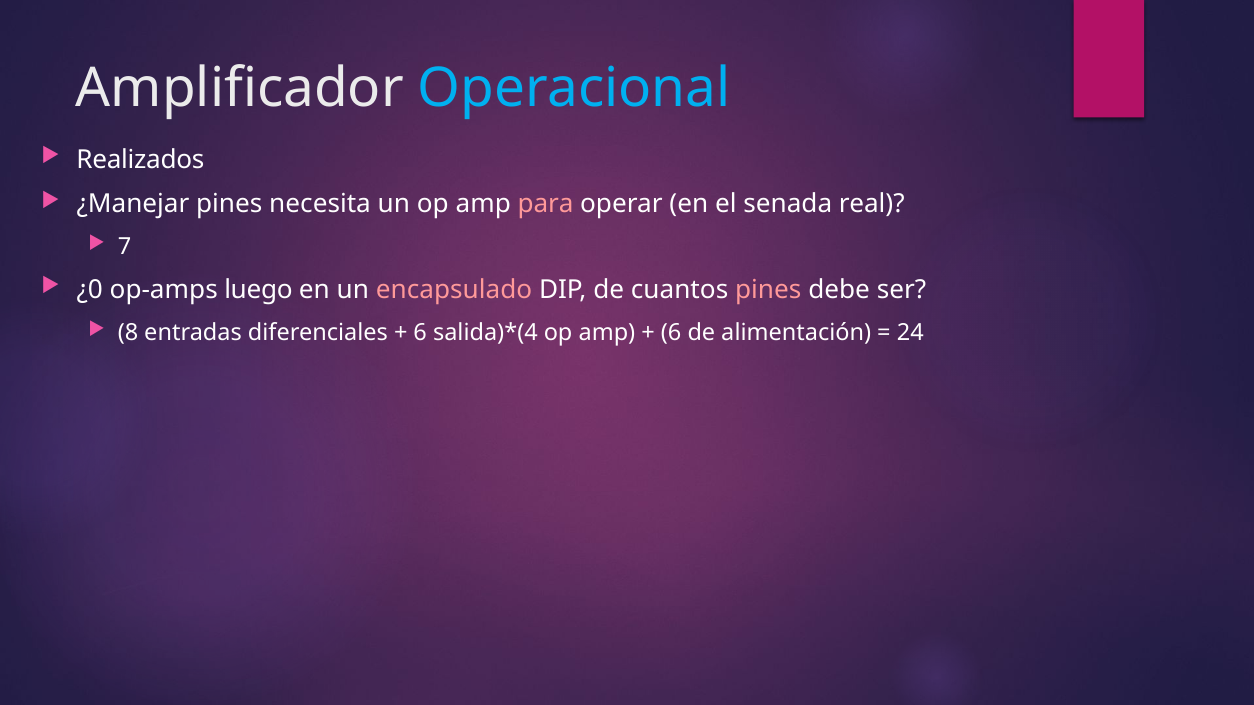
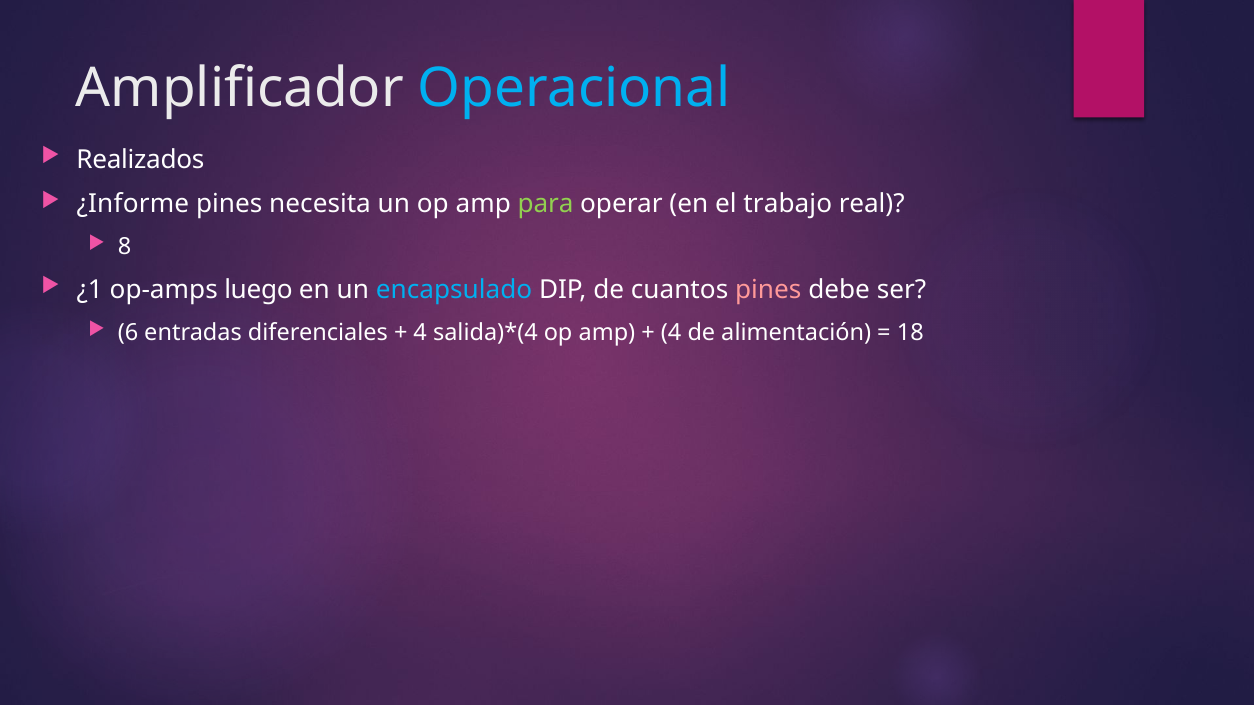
¿Manejar: ¿Manejar -> ¿Informe (133, 204)
para colour: pink -> light green (546, 204)
senada: senada -> trabajo (788, 204)
7: 7 -> 8 (125, 247)
¿0: ¿0 -> ¿1 (90, 290)
encapsulado colour: pink -> light blue (454, 290)
8: 8 -> 6 (128, 332)
6: 6 -> 4 (420, 332)
6: 6 -> 4 (671, 332)
24: 24 -> 18 (910, 332)
